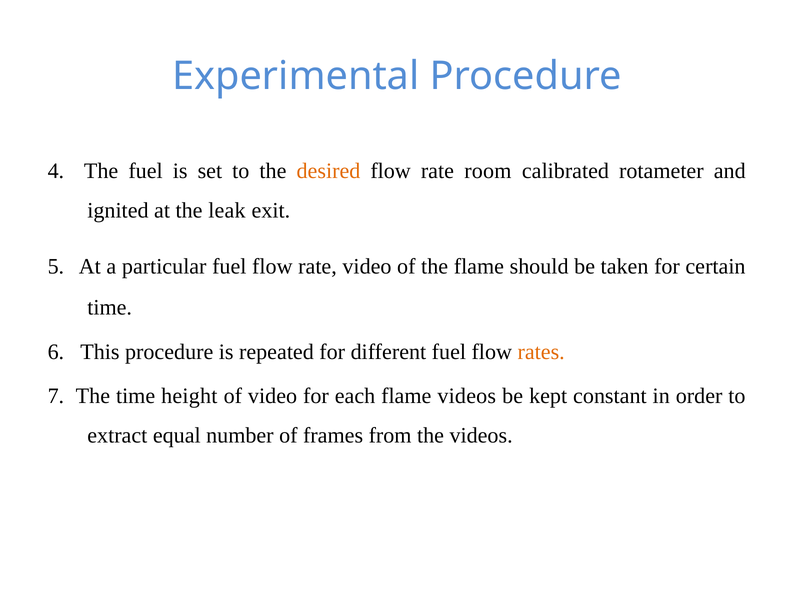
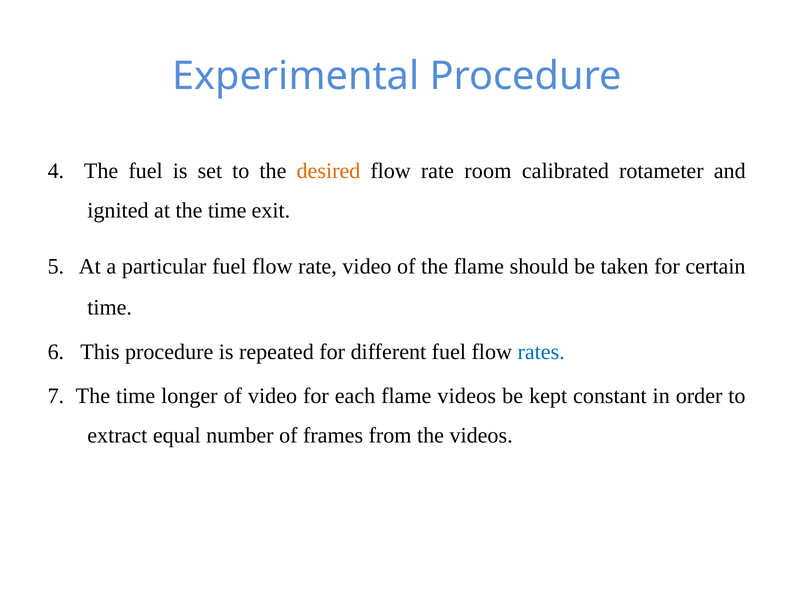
at the leak: leak -> time (227, 211)
rates colour: orange -> blue (541, 352)
height: height -> longer (189, 396)
